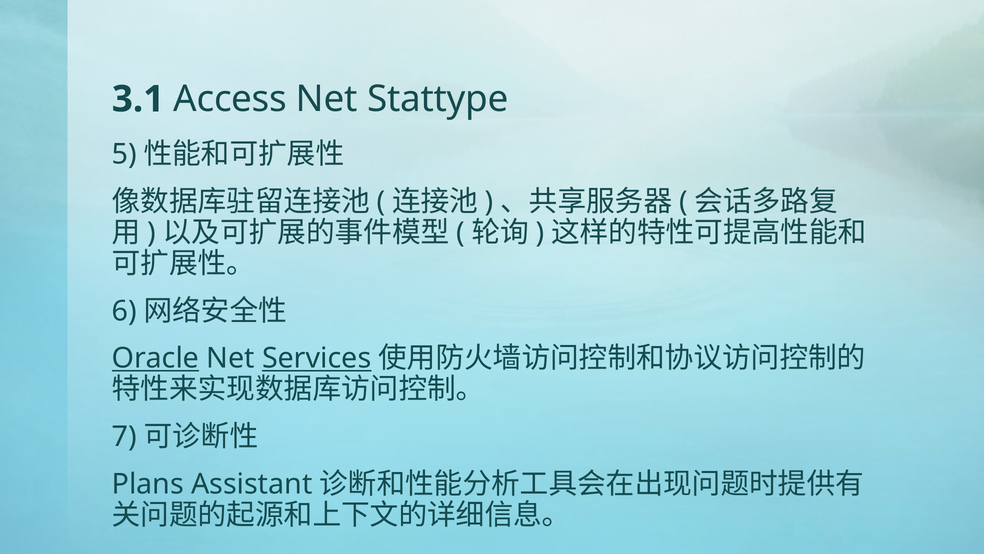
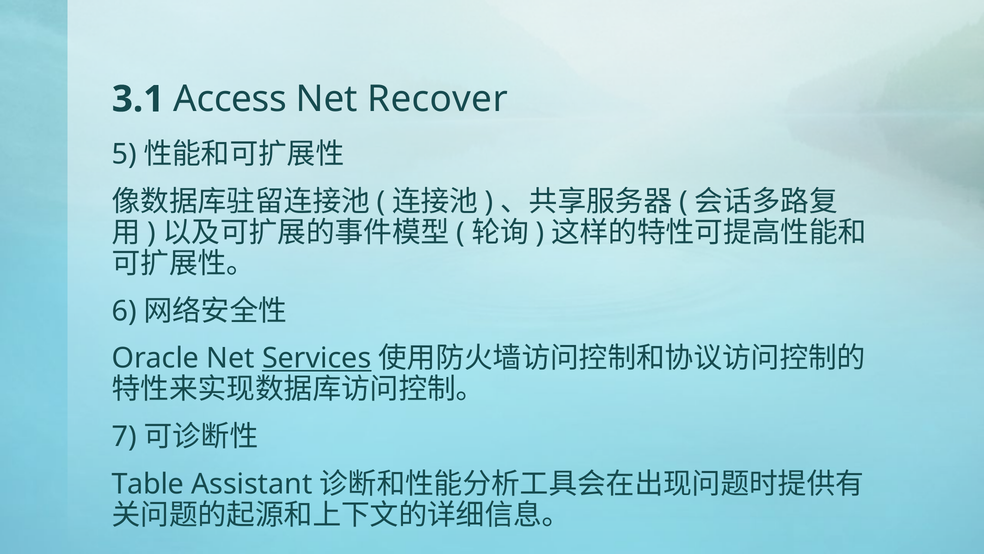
Stattype: Stattype -> Recover (438, 99)
Oracle underline: present -> none (155, 358)
Plans: Plans -> Table (148, 484)
